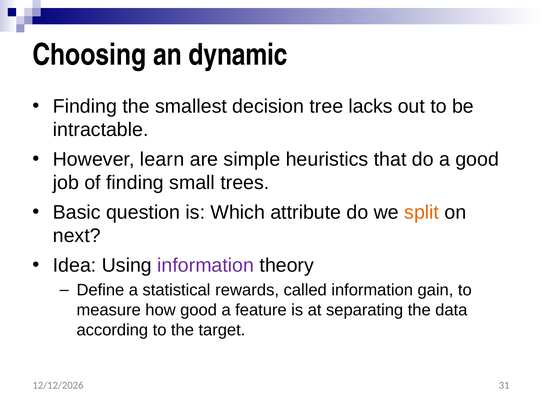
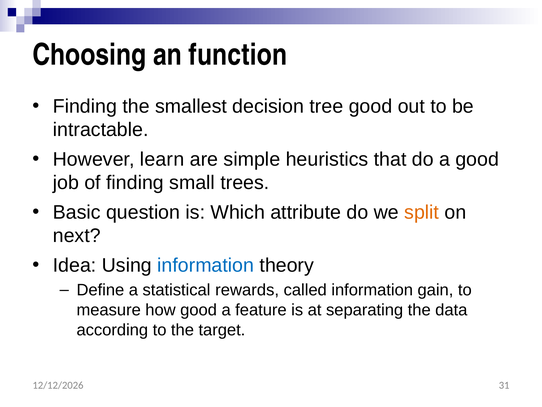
dynamic: dynamic -> function (238, 55)
tree lacks: lacks -> good (370, 106)
information colour: purple -> blue (206, 265)
